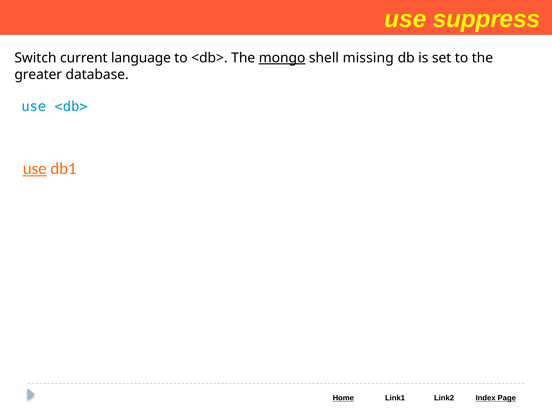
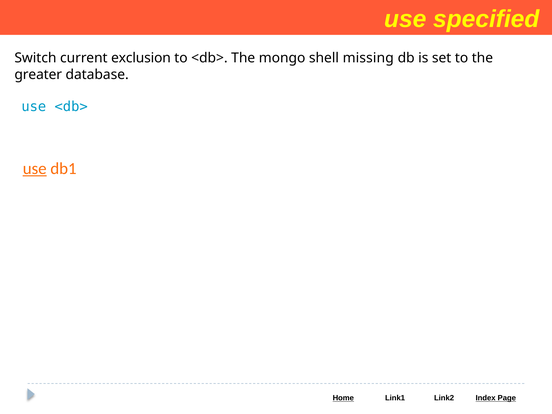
suppress: suppress -> specified (486, 19)
language: language -> exclusion (141, 58)
mongo underline: present -> none (282, 58)
